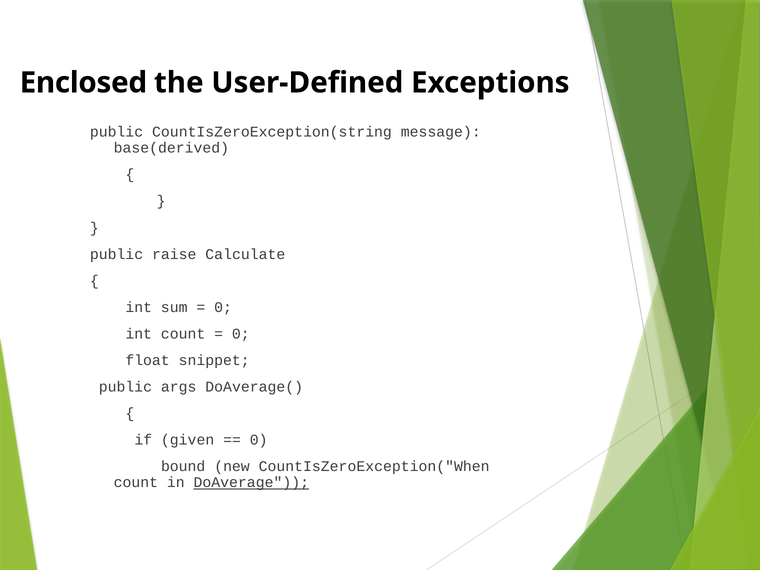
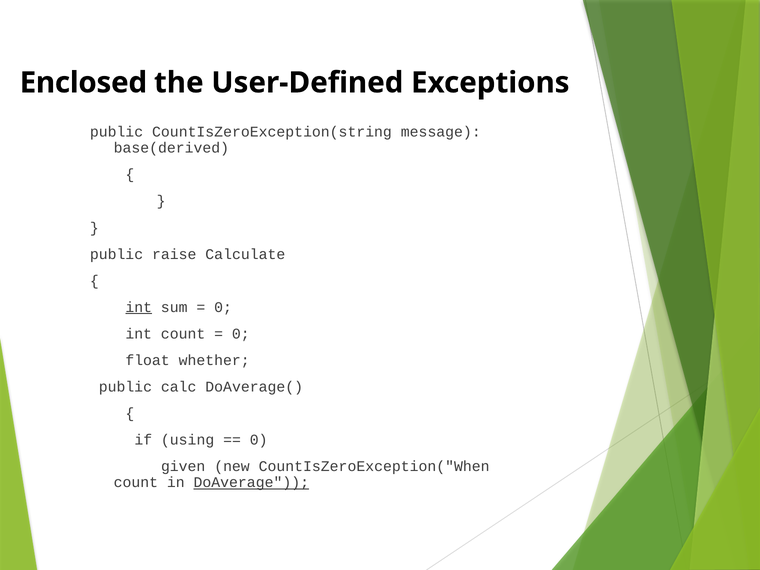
int underline: none -> present (139, 307)
snippet: snippet -> whether (214, 360)
args: args -> calc (179, 387)
given: given -> using (188, 440)
bound: bound -> given (183, 467)
